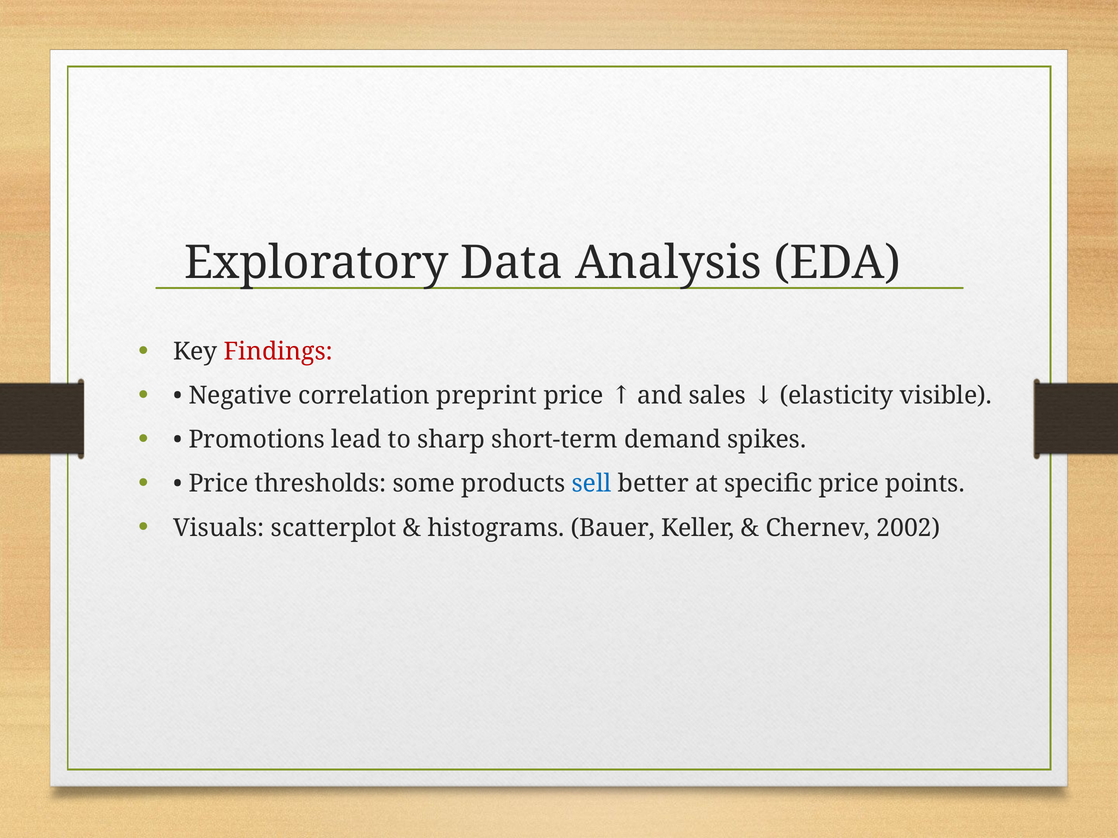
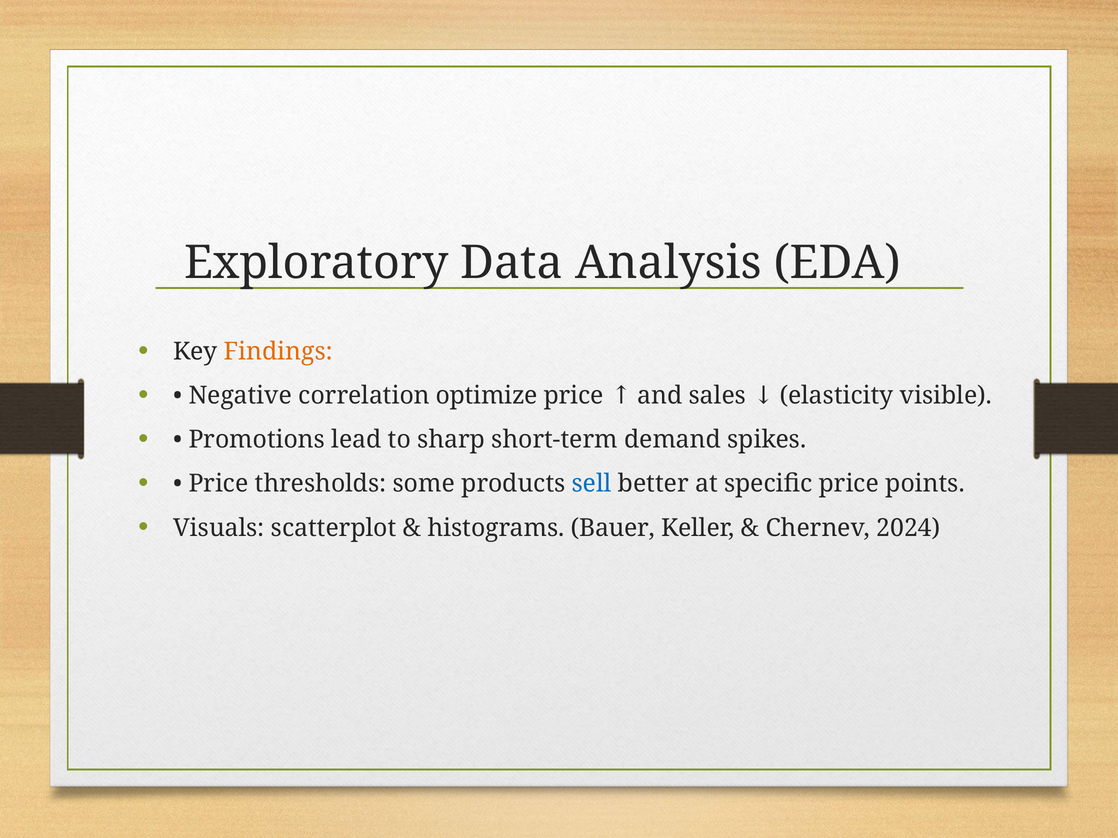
Findings colour: red -> orange (278, 352)
preprint: preprint -> optimize (487, 396)
2002: 2002 -> 2024 (908, 528)
